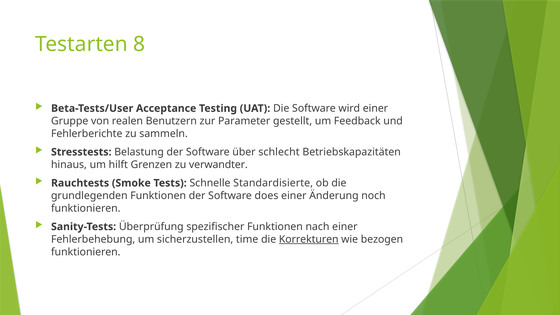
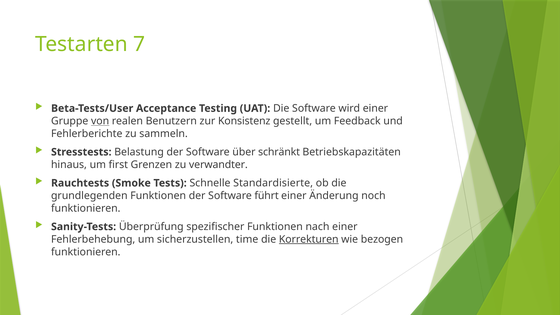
8: 8 -> 7 (139, 44)
von underline: none -> present (100, 121)
Parameter: Parameter -> Konsistenz (244, 121)
schlecht: schlecht -> schränkt (279, 152)
hilft: hilft -> first (118, 165)
does: does -> führt (267, 196)
